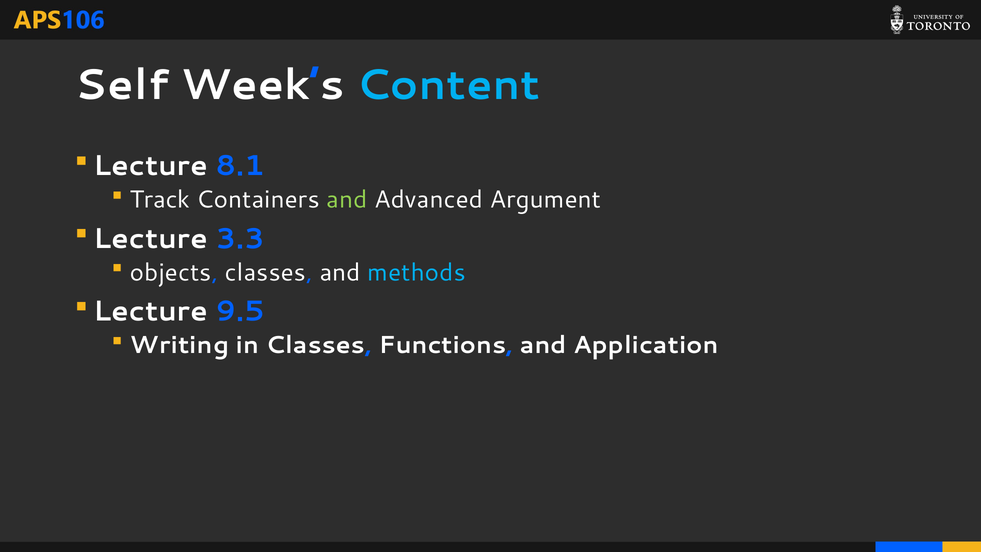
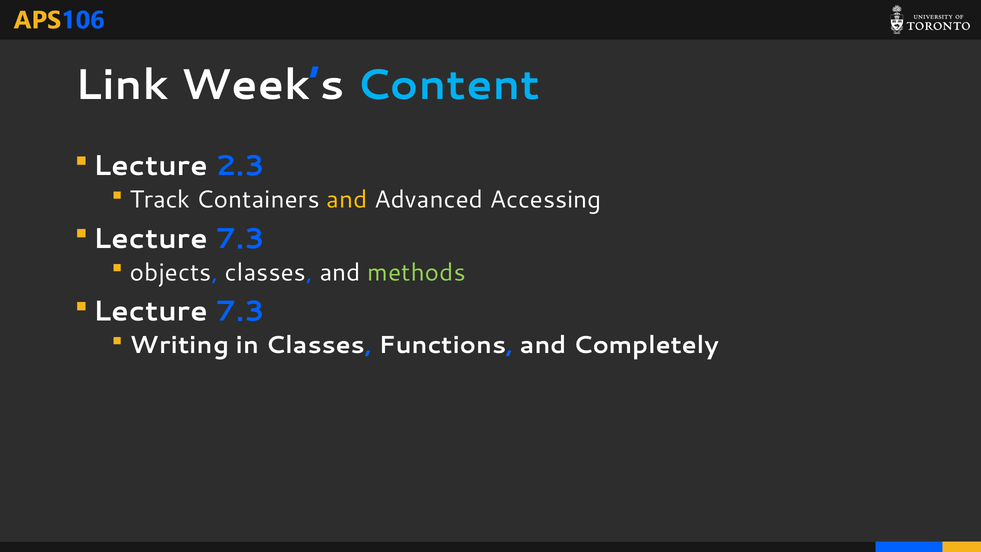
Self: Self -> Link (122, 85)
8.1: 8.1 -> 2.3 (240, 166)
and colour: light green -> yellow (347, 200)
Argument: Argument -> Accessing (546, 200)
3.3: 3.3 -> 7.3 (240, 239)
methods colour: light blue -> light green (416, 272)
9.5: 9.5 -> 7.3 (240, 311)
Application: Application -> Completely (646, 345)
